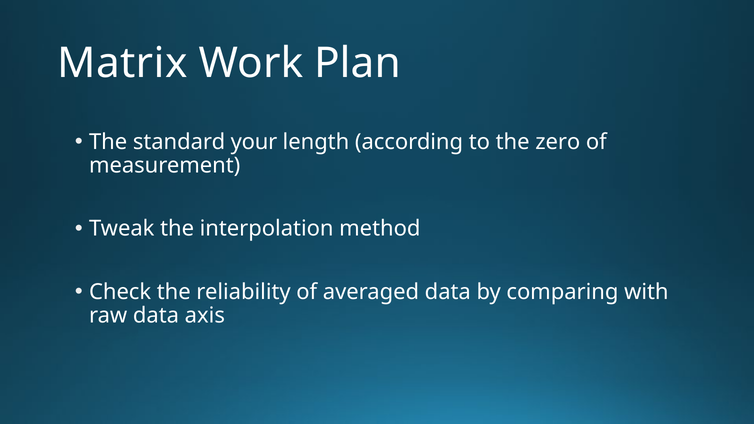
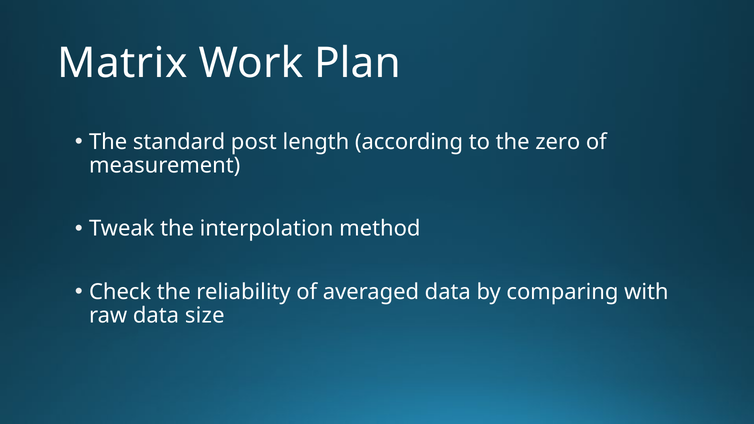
your: your -> post (254, 142)
axis: axis -> size (205, 316)
